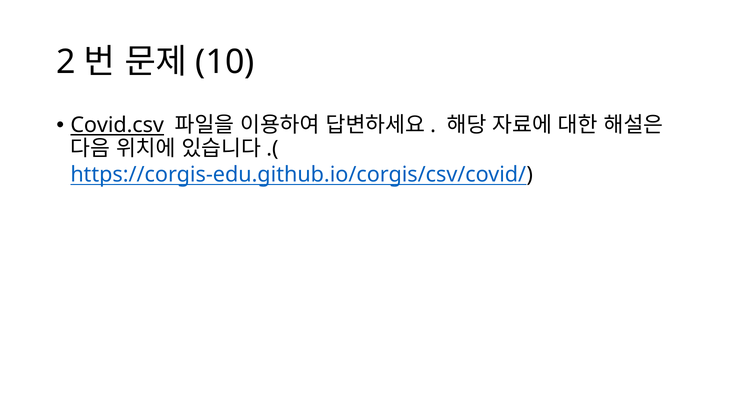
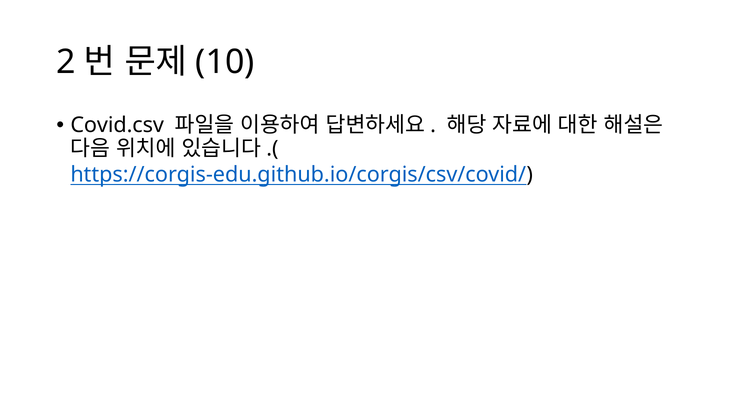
Covid.csv underline: present -> none (117, 125)
